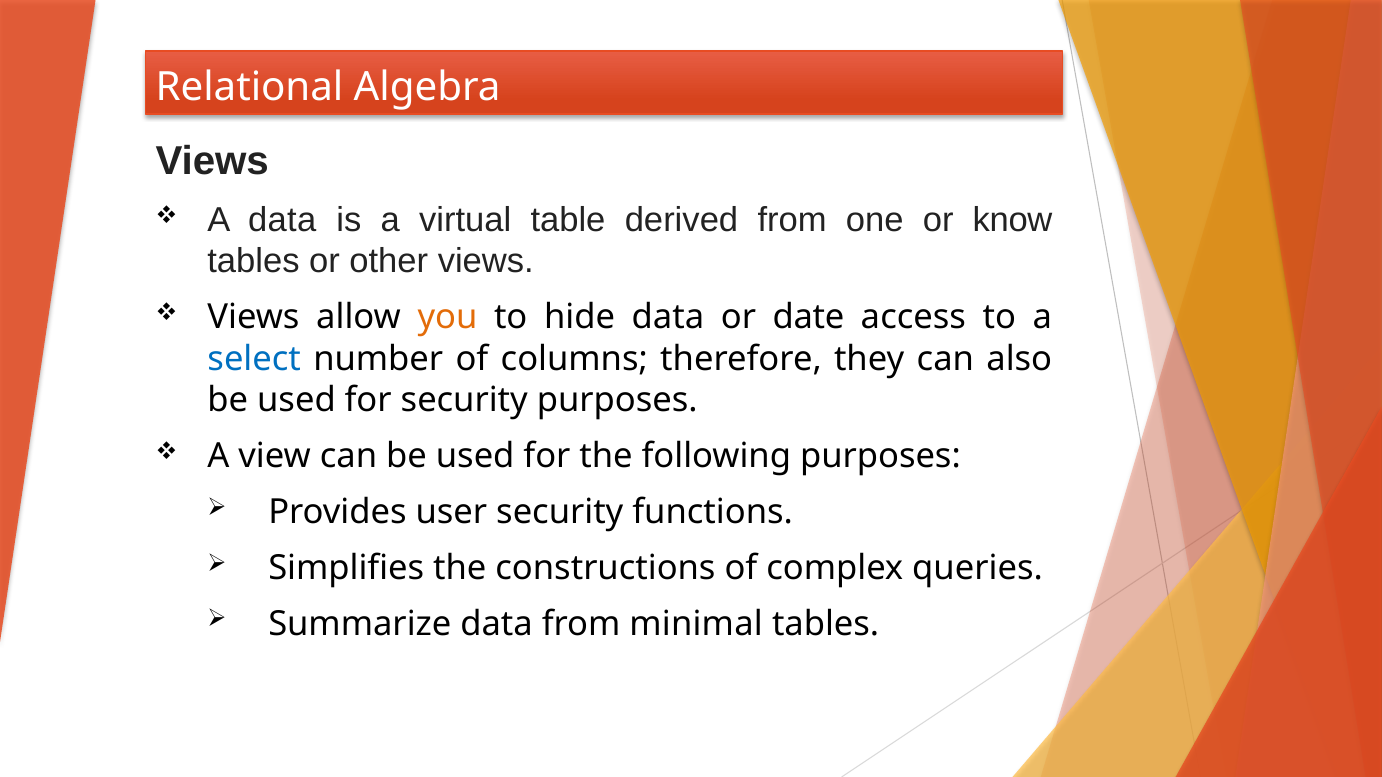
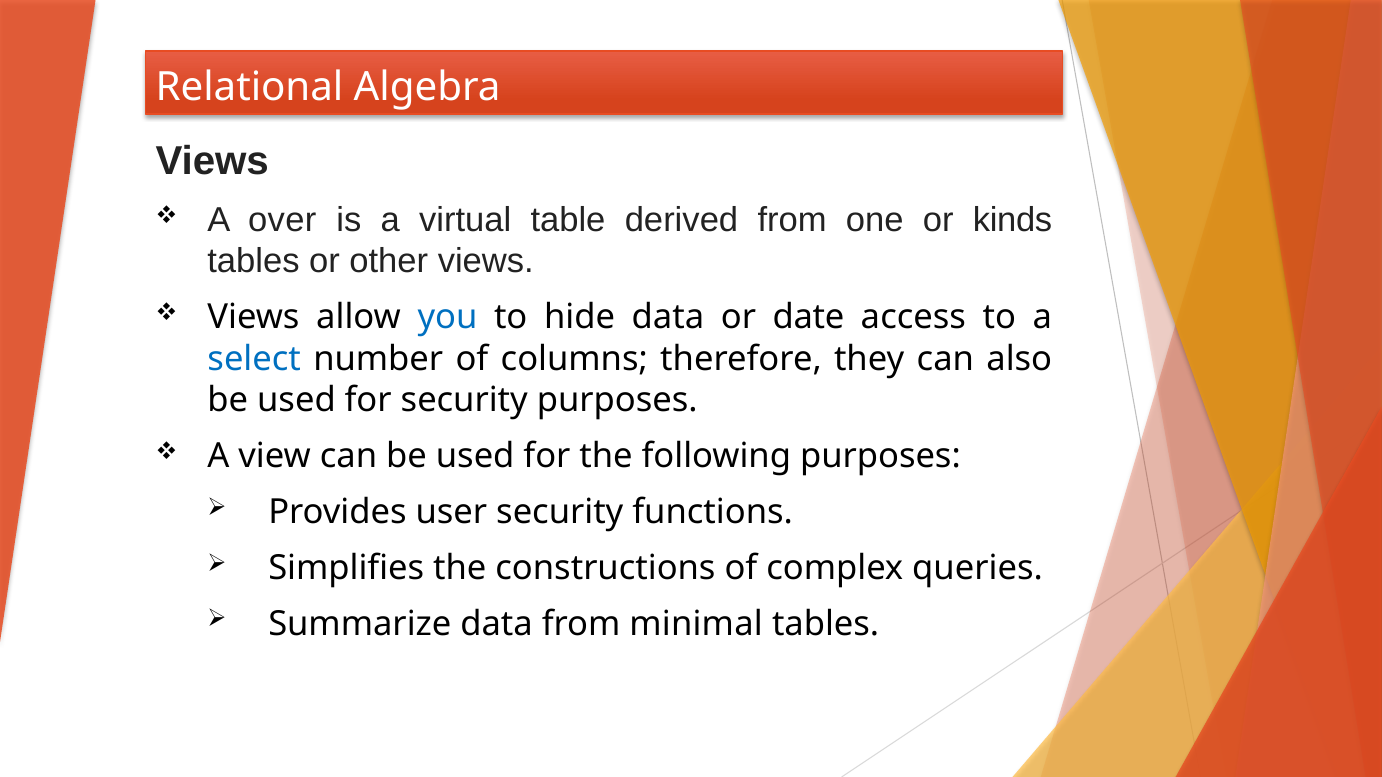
A data: data -> over (282, 220)
know: know -> kinds (1013, 220)
you colour: orange -> blue (447, 318)
